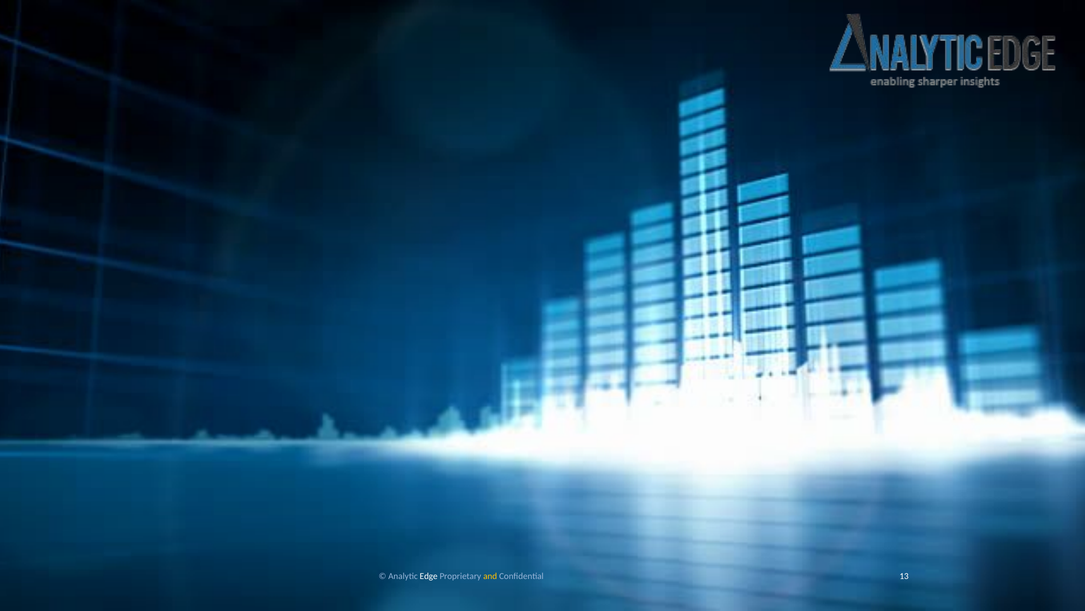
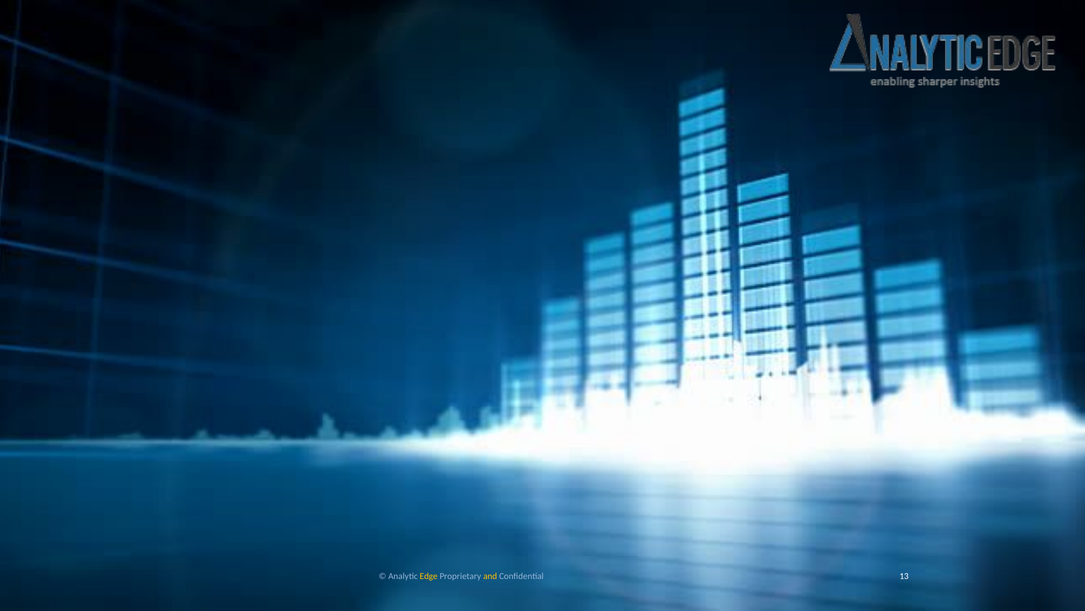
Edge colour: white -> yellow (429, 576)
